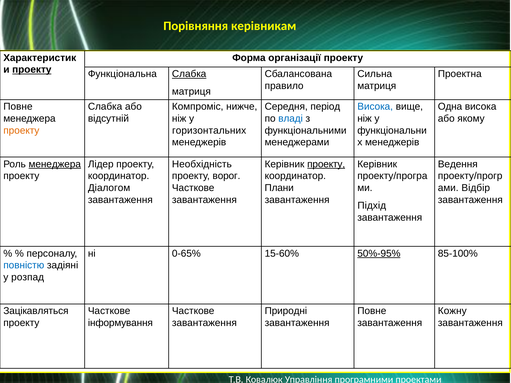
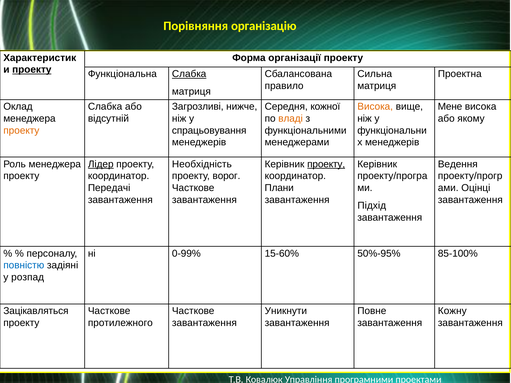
керівникам: керівникам -> організацію (264, 26)
Повне: Повне -> Оклад (18, 107)
Компроміс: Компроміс -> Загрозливі (198, 107)
період: період -> кожної (325, 107)
Висока colour: blue -> orange (375, 107)
Одна: Одна -> Мене (450, 107)
владі colour: blue -> orange (291, 119)
горизонтальних: горизонтальних -> спрацьовування (209, 130)
менеджера underline: present -> none (55, 164)
Лідер underline: none -> present (101, 164)
Діалогом: Діалогом -> Передачі (109, 188)
Відбір: Відбір -> Оцінці (476, 188)
0-65%: 0-65% -> 0-99% (186, 254)
50%-95% underline: present -> none (379, 254)
Природні: Природні -> Уникнути (286, 311)
інформування: інформування -> протилежного (120, 323)
